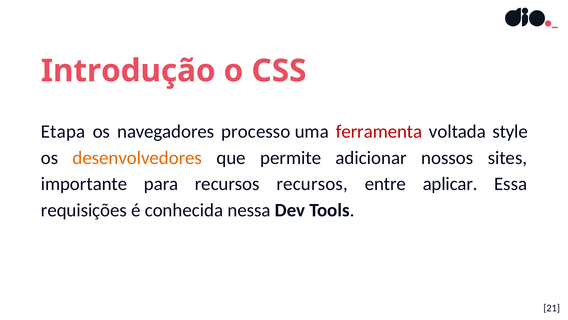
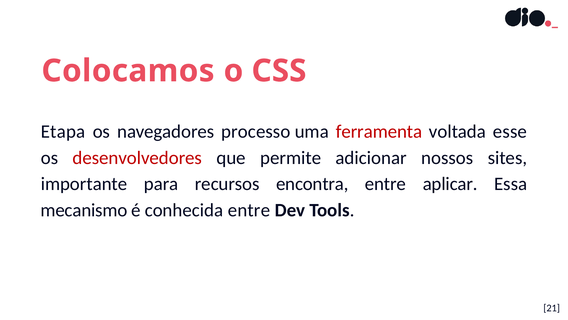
Introdução: Introdução -> Colocamos (128, 71)
style: style -> esse (510, 131)
desenvolvedores colour: orange -> red (137, 158)
recursos recursos: recursos -> encontra (312, 184)
requisições: requisições -> mecanismo (84, 210)
conhecida nessa: nessa -> entre (249, 210)
